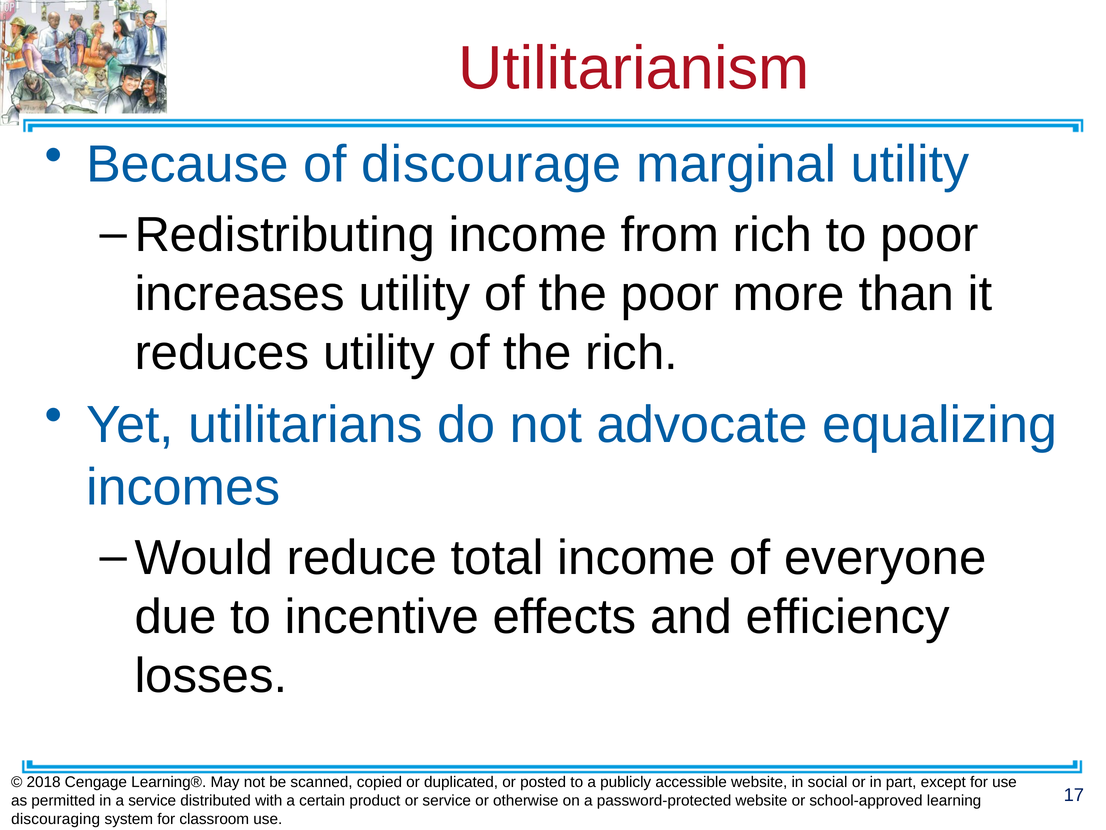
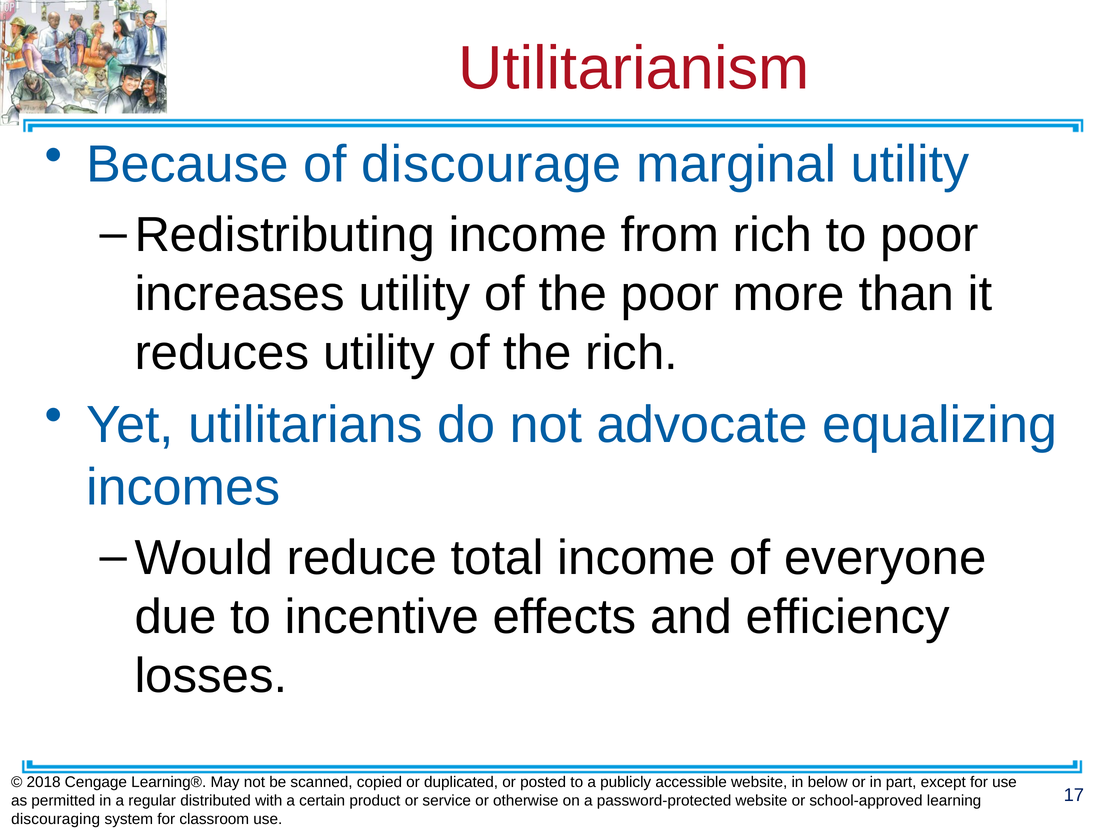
social: social -> below (828, 782)
a service: service -> regular (152, 800)
